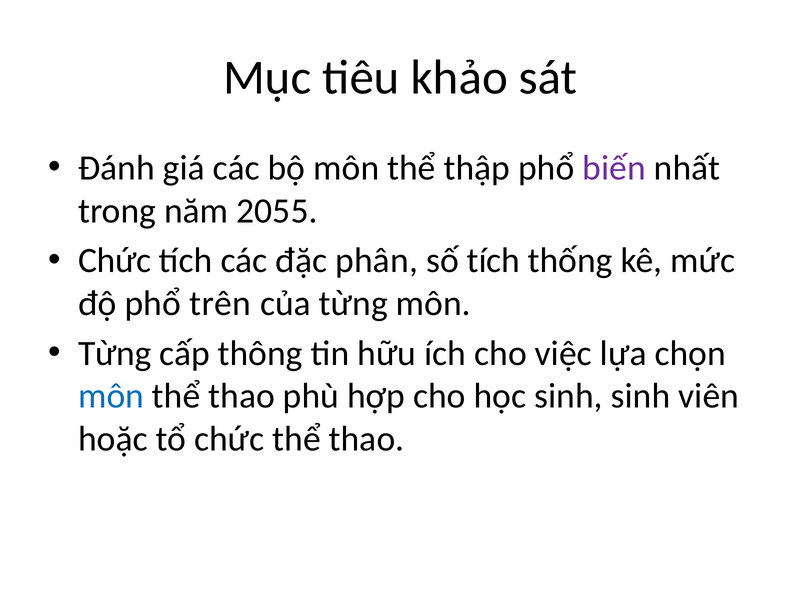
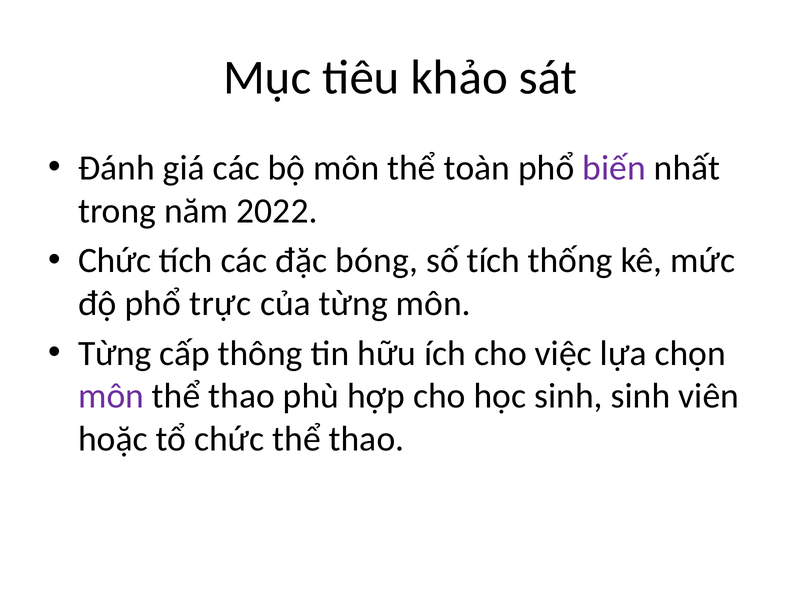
thập: thập -> toàn (477, 168)
2055: 2055 -> 2022 (277, 211)
phân: phân -> bóng (377, 261)
trên: trên -> trực (220, 303)
môn colour: blue -> purple (111, 396)
